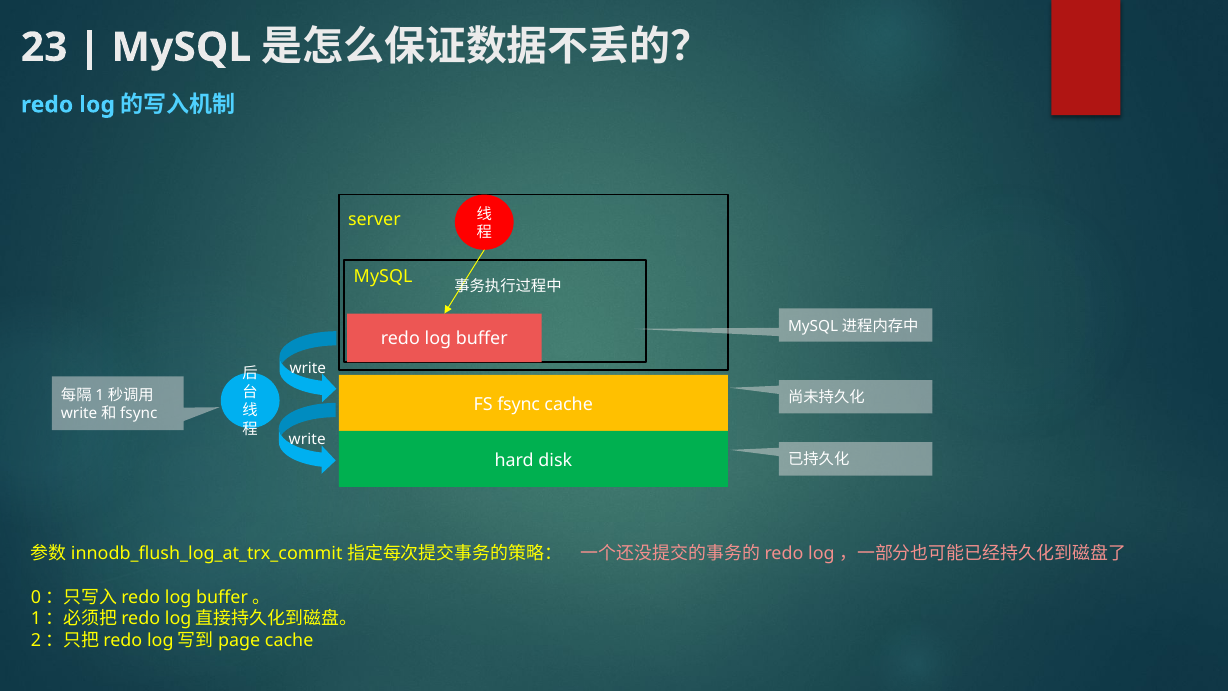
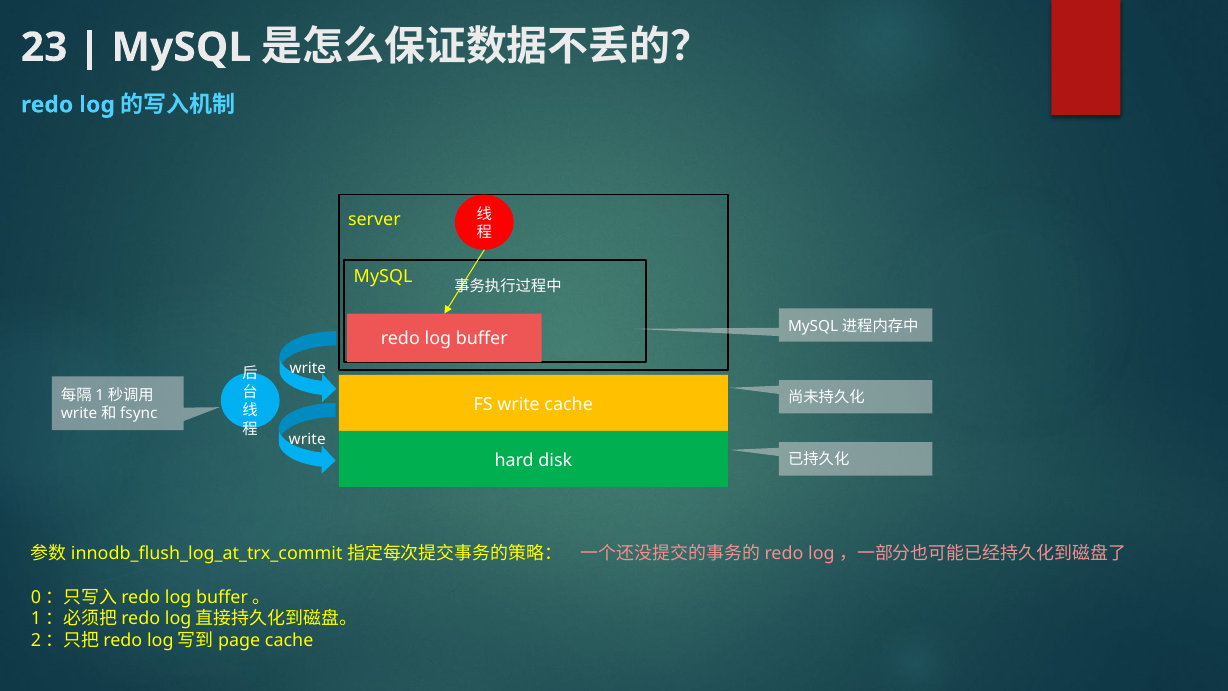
FS fsync: fsync -> write (519, 404)
